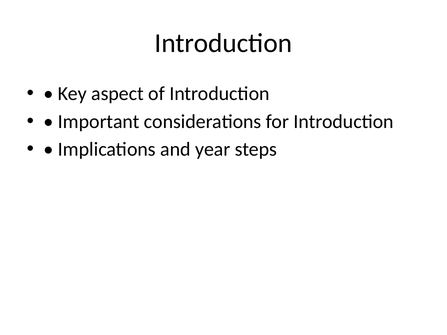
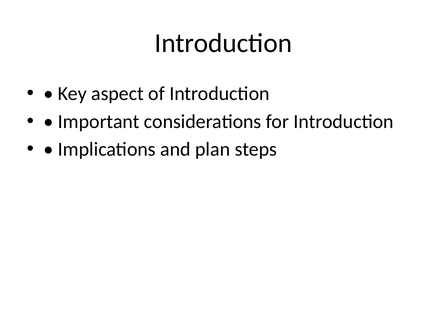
year: year -> plan (213, 149)
